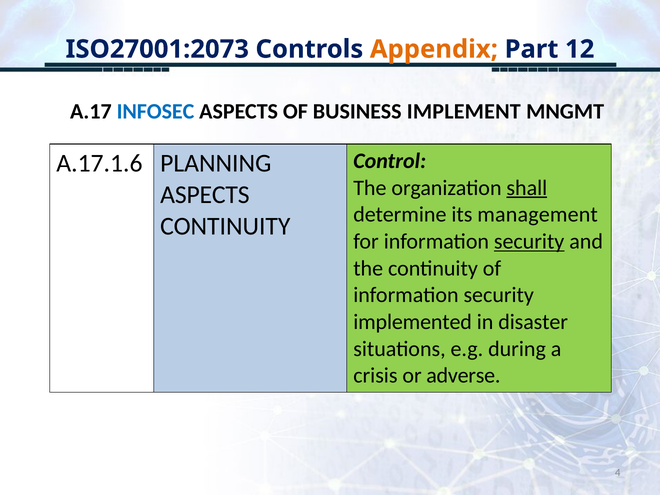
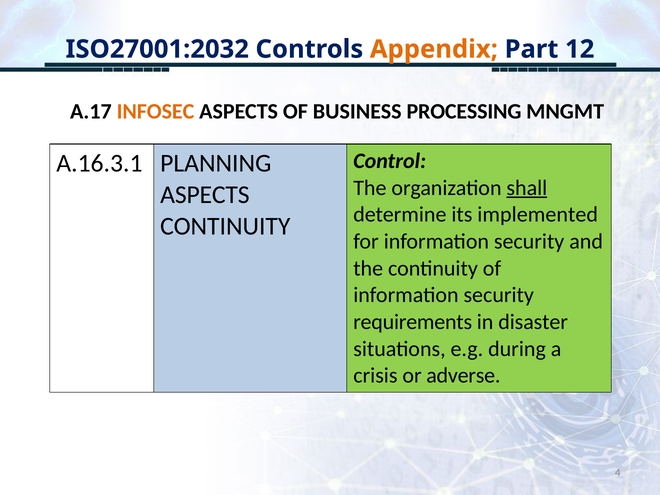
ISO27001:2073: ISO27001:2073 -> ISO27001:2032 (157, 49)
INFOSEC colour: blue -> orange (155, 112)
IMPLEMENT: IMPLEMENT -> PROCESSING (464, 112)
A.17.1.6: A.17.1.6 -> A.16.3.1 (99, 163)
management: management -> implemented (538, 215)
security underline: present -> none (529, 242)
implemented: implemented -> requirements (413, 322)
